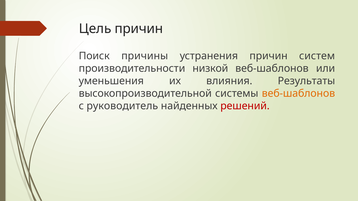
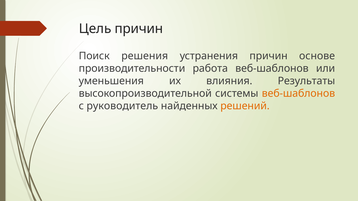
причины: причины -> решения (145, 56)
систем: систем -> основе (317, 56)
низкой: низкой -> работа (210, 69)
решений colour: red -> orange (245, 106)
